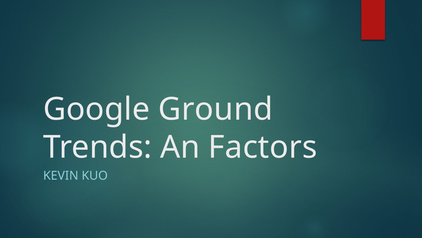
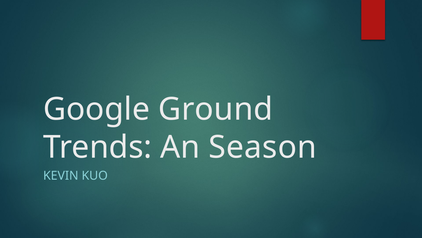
Factors: Factors -> Season (263, 147)
